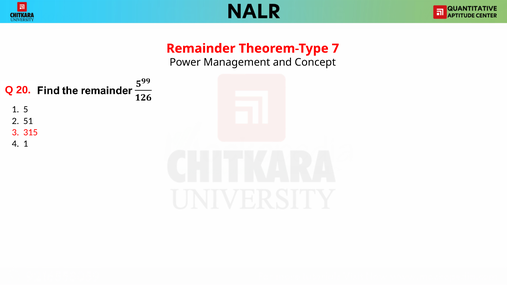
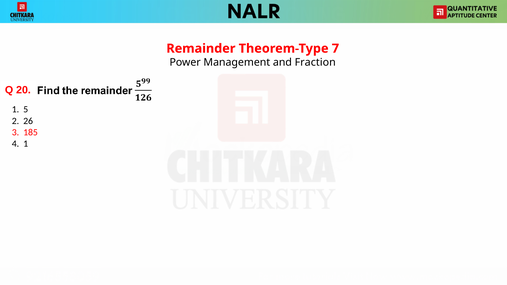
Concept: Concept -> Fraction (315, 62)
51: 51 -> 26 (28, 121)
315: 315 -> 185 (31, 132)
